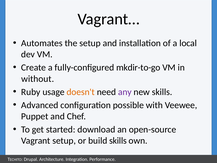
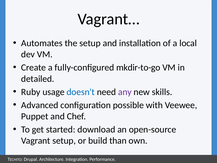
without: without -> detailed (38, 79)
doesn't colour: orange -> blue (81, 92)
build skills: skills -> than (118, 141)
